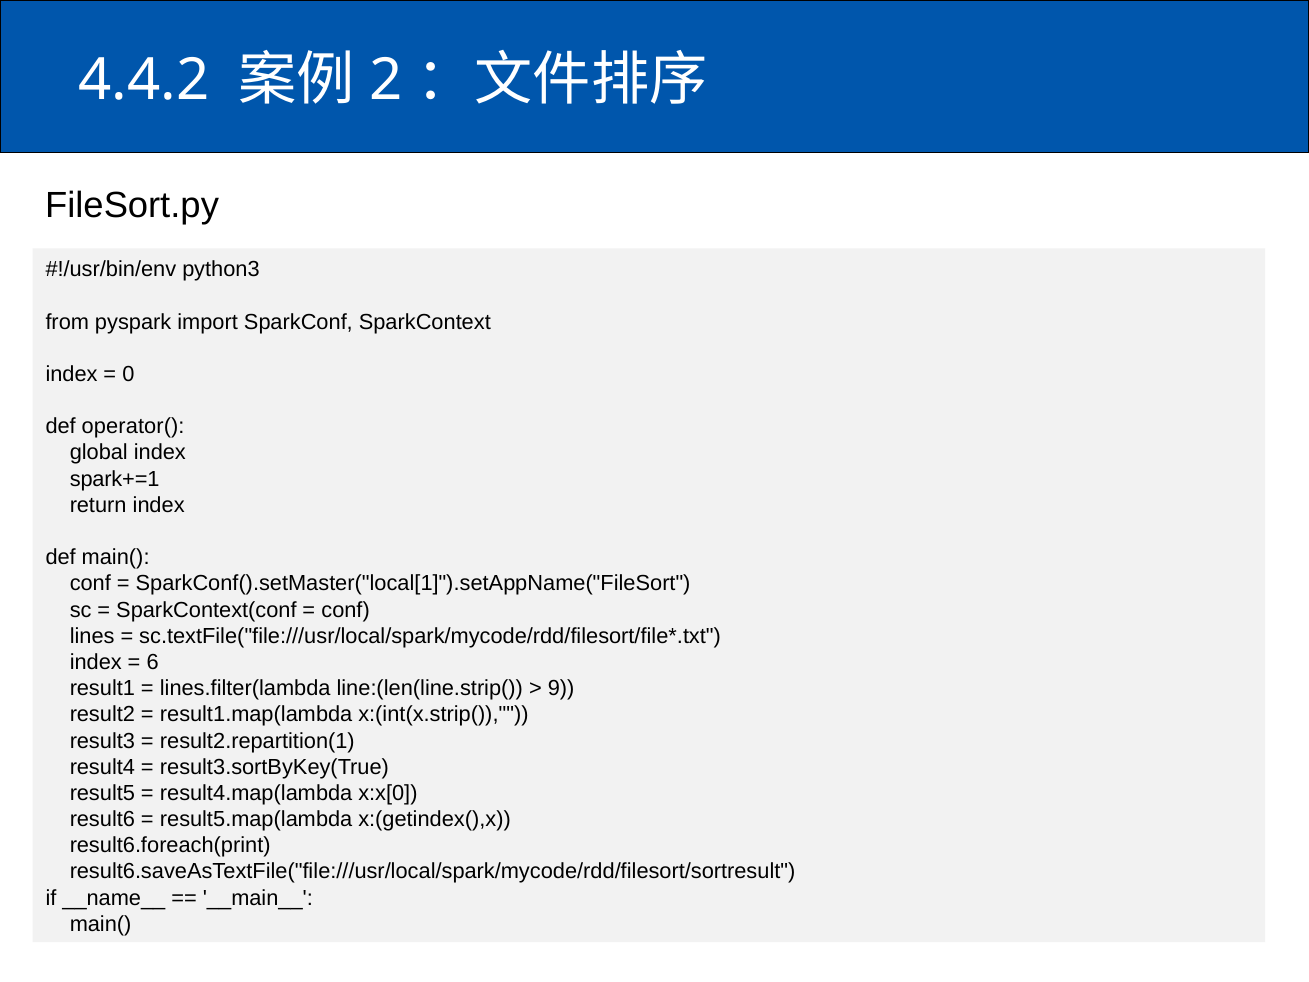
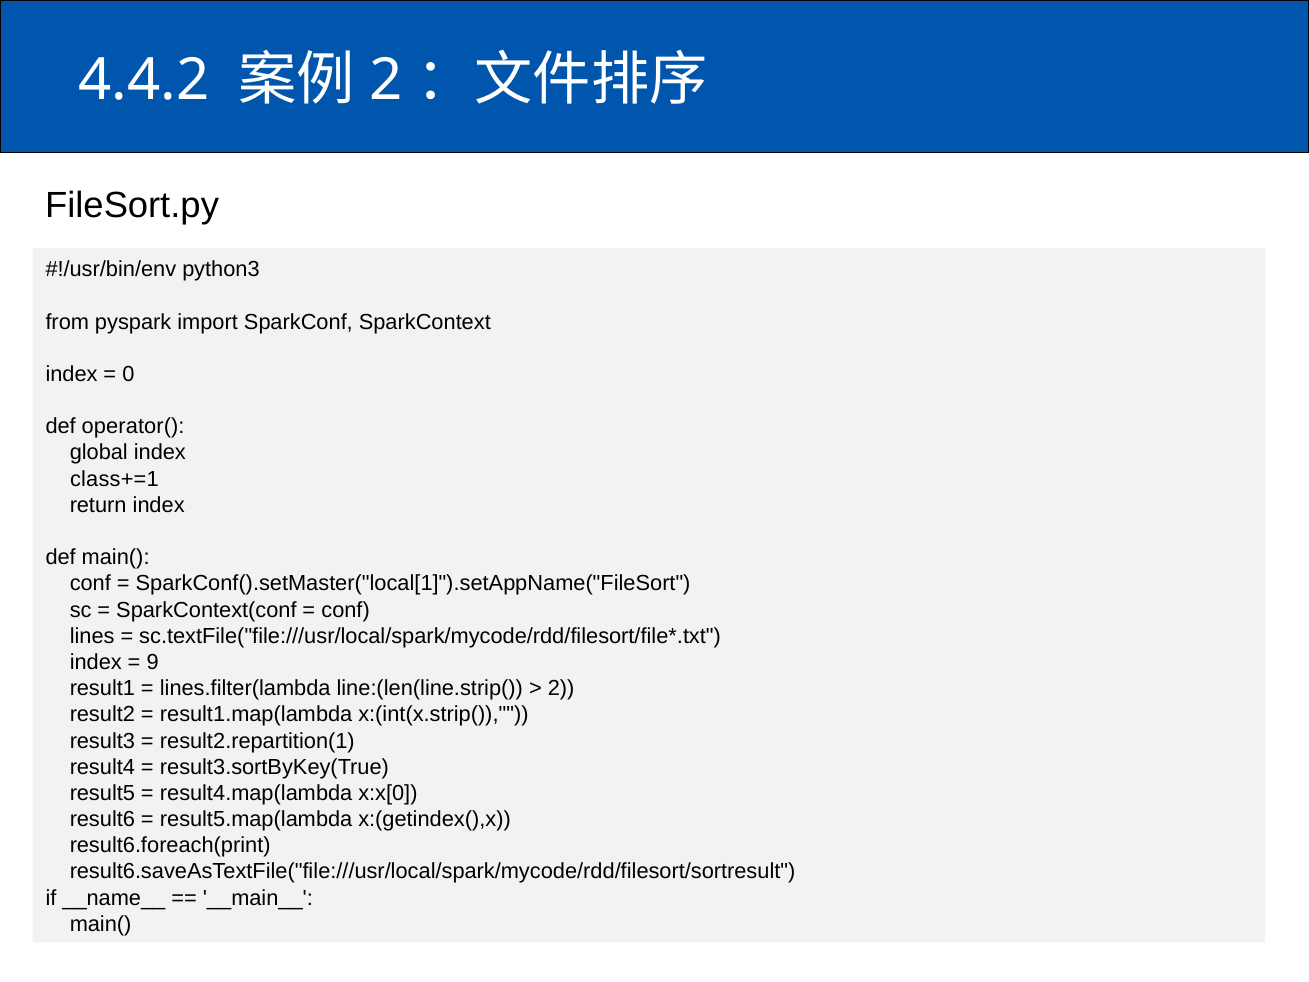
spark+=1: spark+=1 -> class+=1 (114, 479)
6: 6 -> 9 (153, 662)
9: 9 -> 2 (561, 688)
